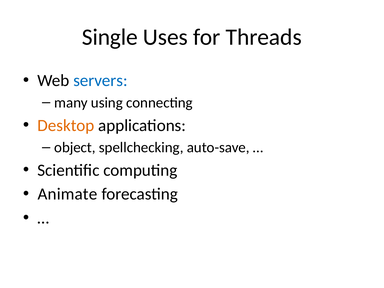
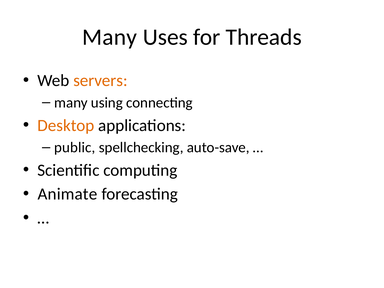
Single: Single -> Many (110, 37)
servers colour: blue -> orange (100, 81)
object: object -> public (75, 147)
